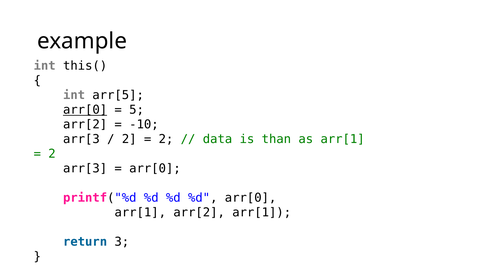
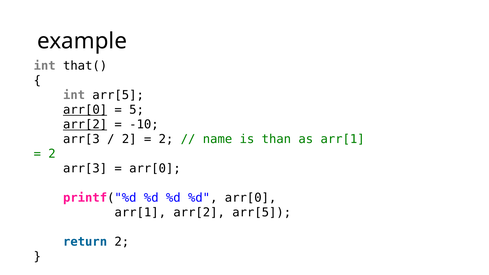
this(: this( -> that( (85, 66)
arr[2 underline: none -> present (85, 125)
data: data -> name (218, 139)
arr[2 arr[1: arr[1 -> arr[5 (262, 213)
return 3: 3 -> 2 (122, 242)
